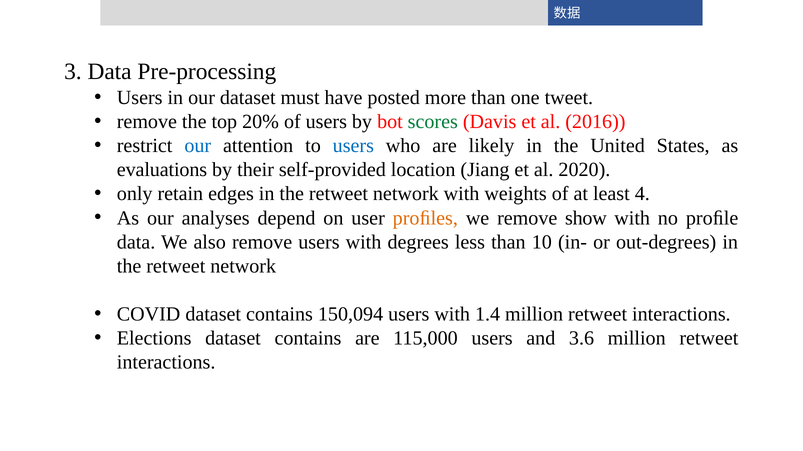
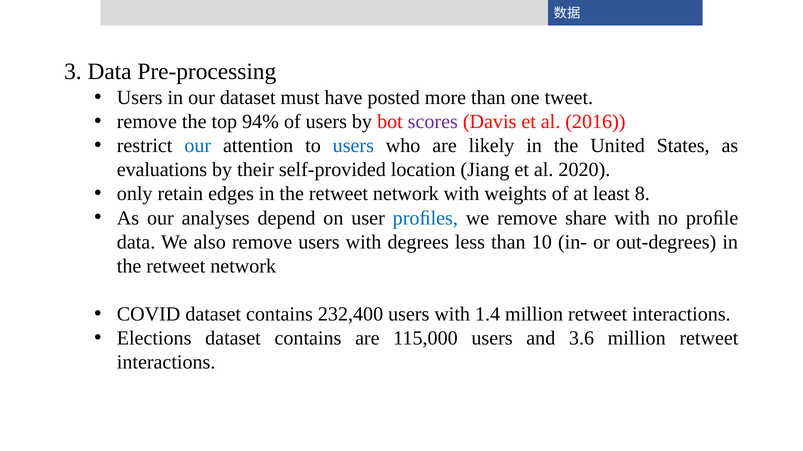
20%: 20% -> 94% (261, 122)
scores colour: green -> purple (433, 122)
4: 4 -> 8 (642, 194)
proﬁles colour: orange -> blue (425, 218)
show: show -> share (586, 218)
150,094: 150,094 -> 232,400 (351, 315)
